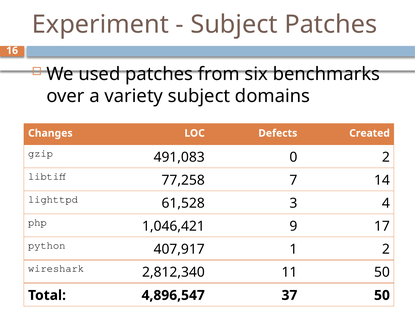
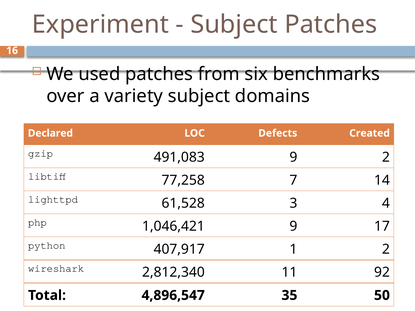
Changes: Changes -> Declared (50, 133)
491,083 0: 0 -> 9 (293, 157)
11 50: 50 -> 92 (382, 273)
37: 37 -> 35 (289, 296)
